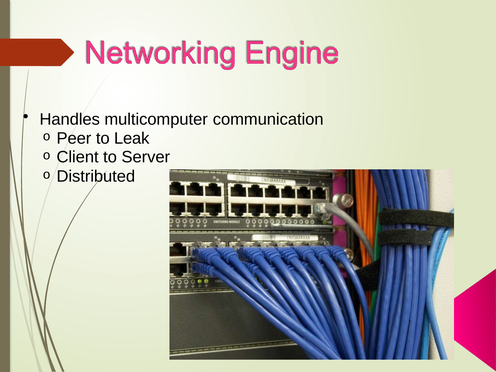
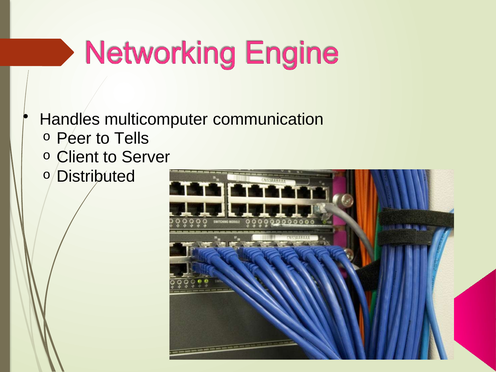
Leak: Leak -> Tells (132, 138)
